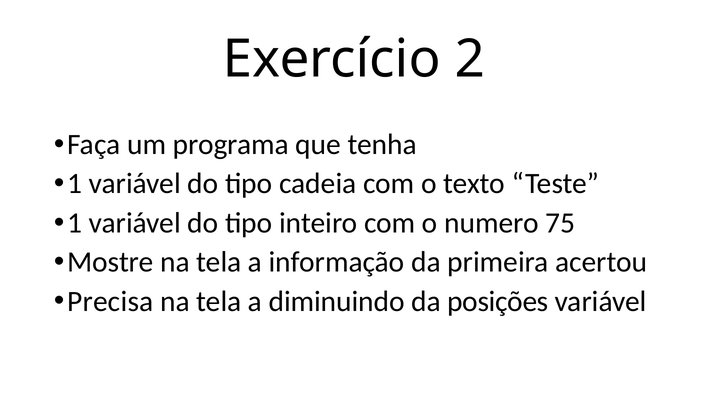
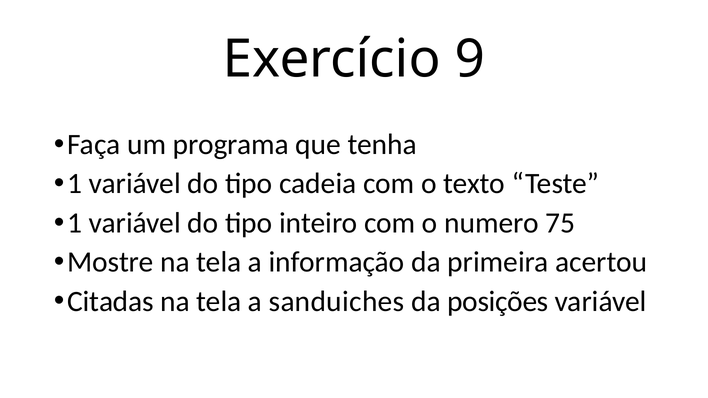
2: 2 -> 9 (470, 59)
Precisa: Precisa -> Citadas (110, 302)
diminuindo: diminuindo -> sanduiches (336, 302)
